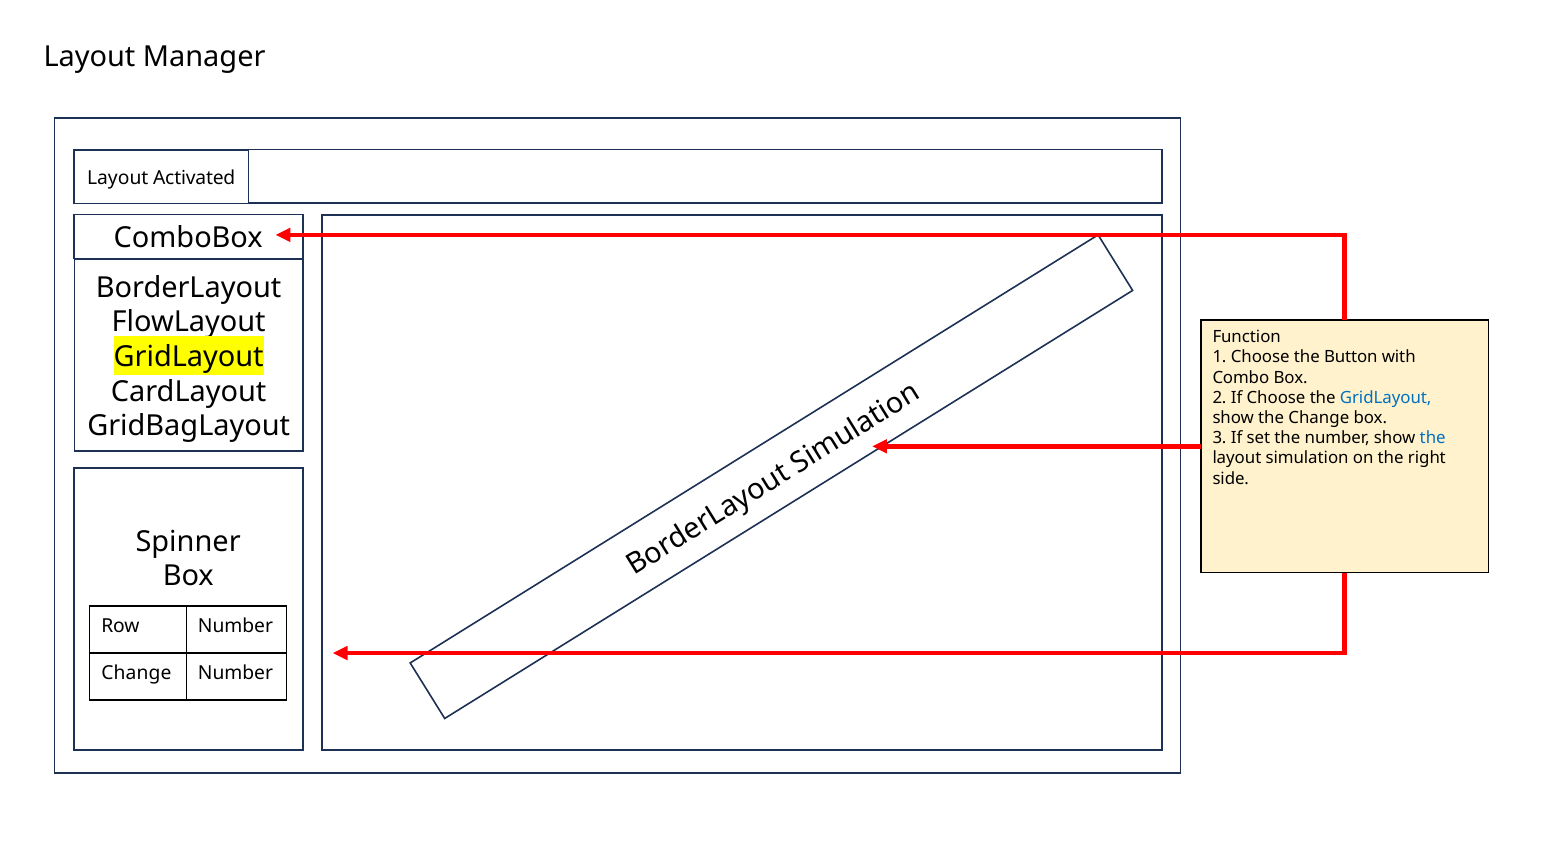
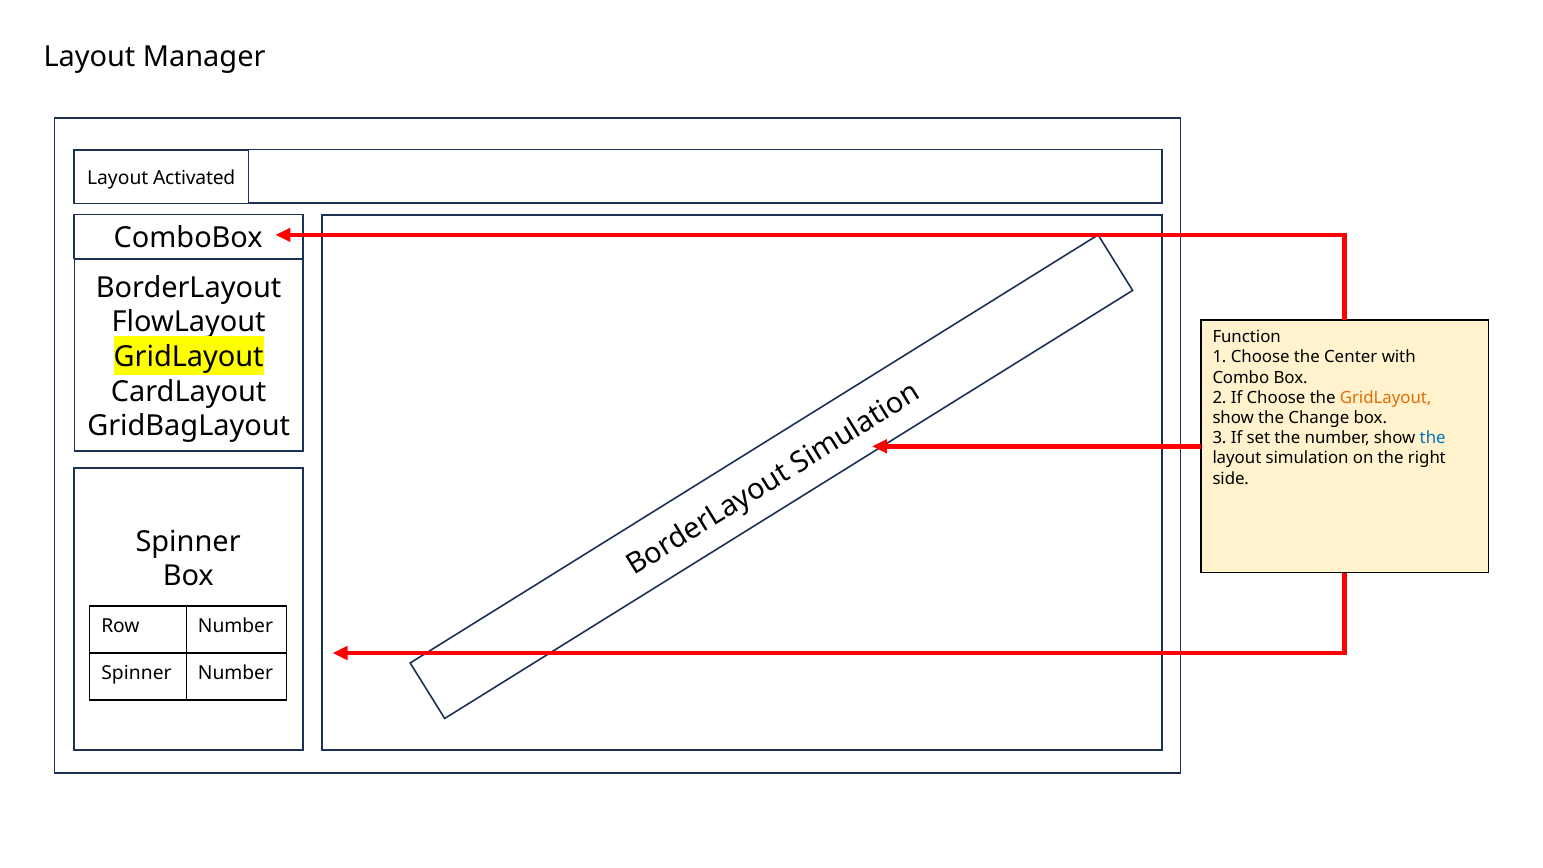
Button: Button -> Center (1351, 357)
GridLayout colour: blue -> orange (1386, 398)
Change: Change -> Spinner (136, 673)
